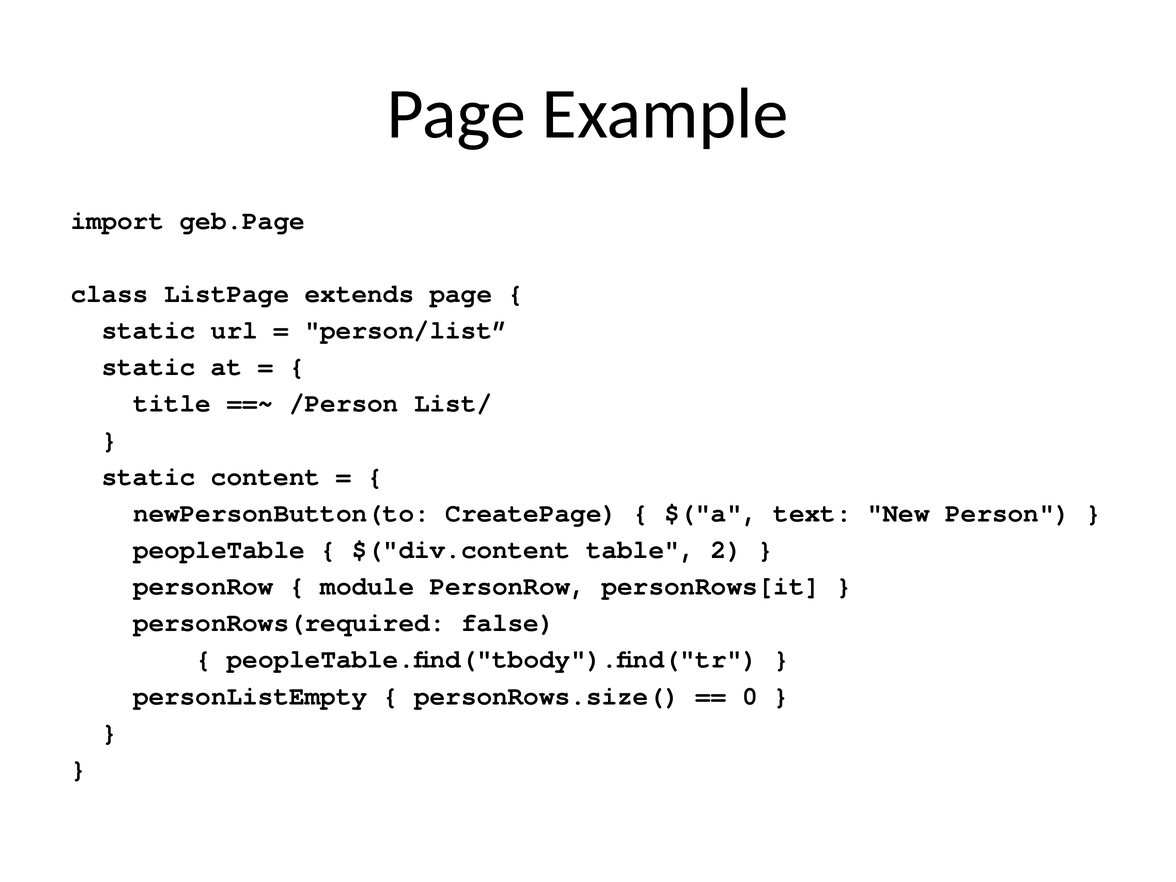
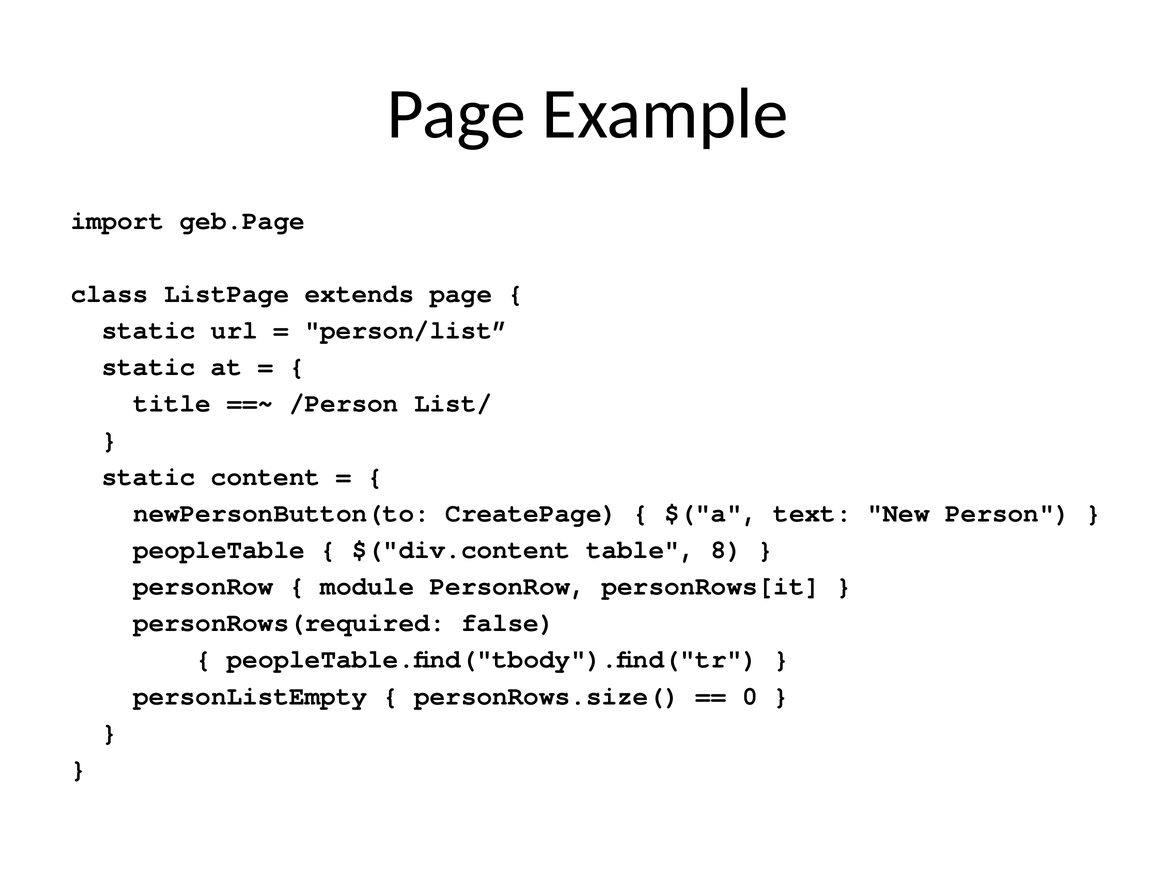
2: 2 -> 8 (727, 550)
